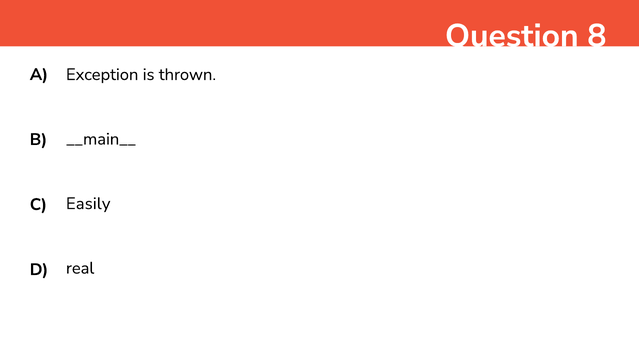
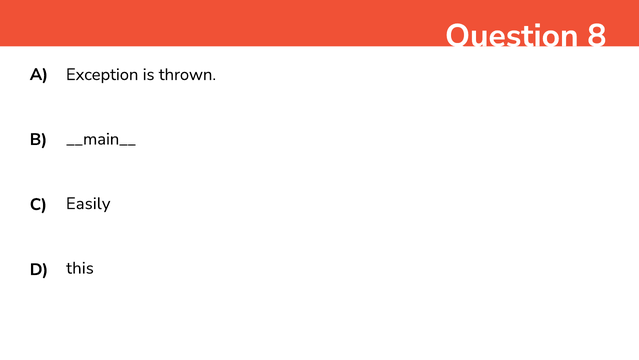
real: real -> this (80, 268)
